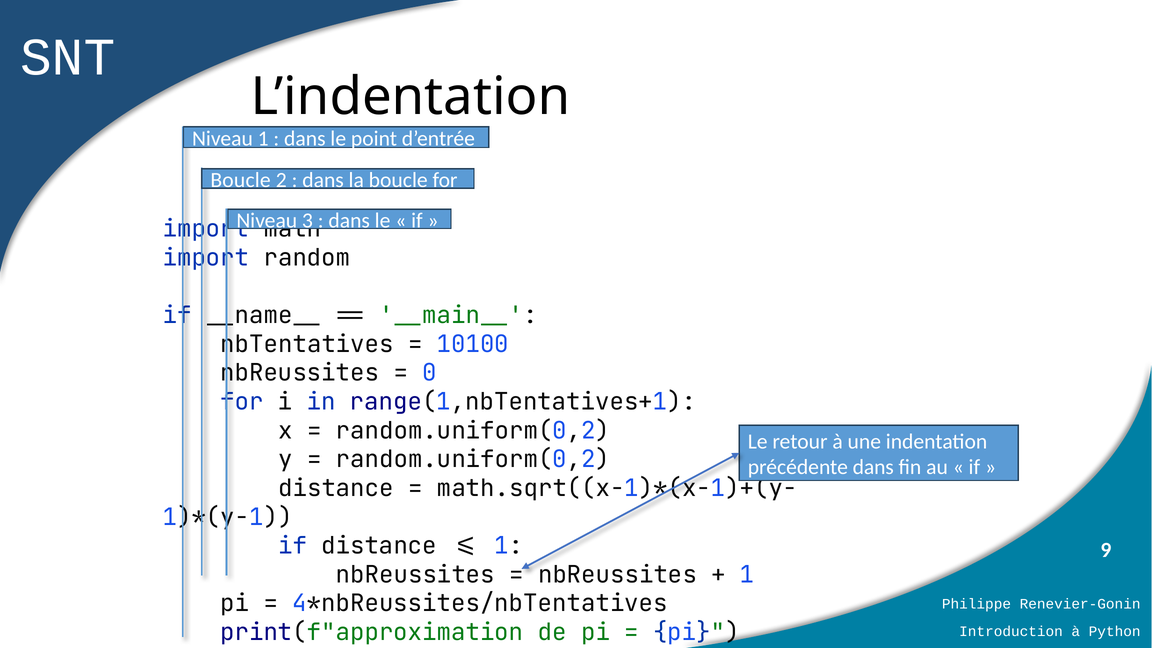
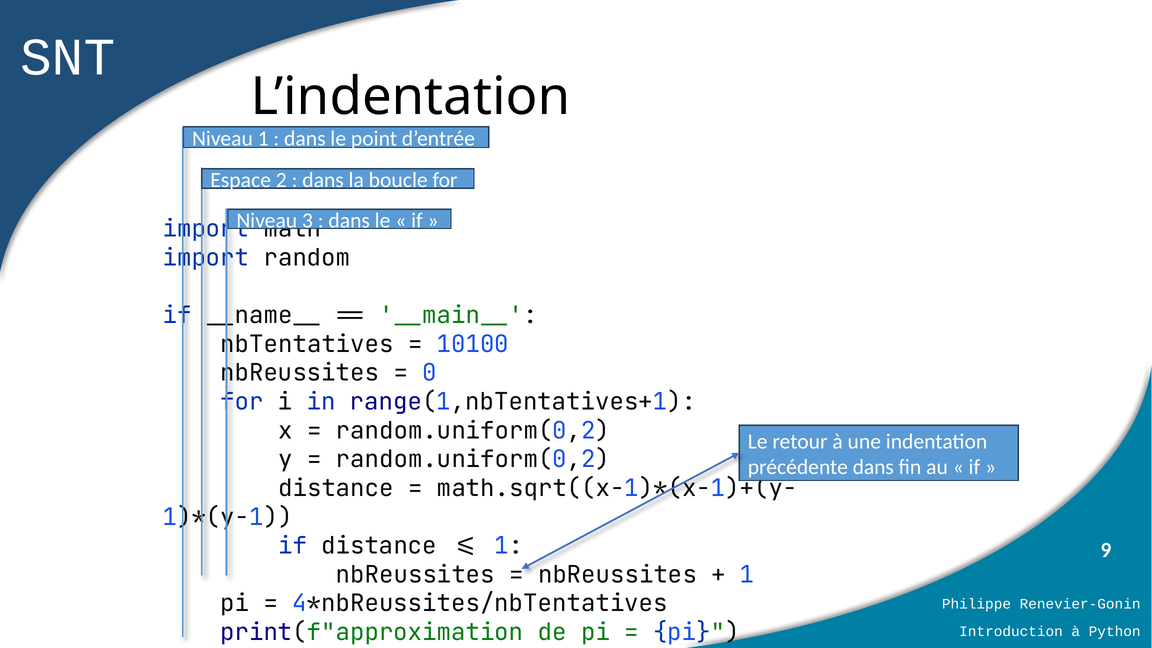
Boucle: Boucle -> Espace (241, 180)
